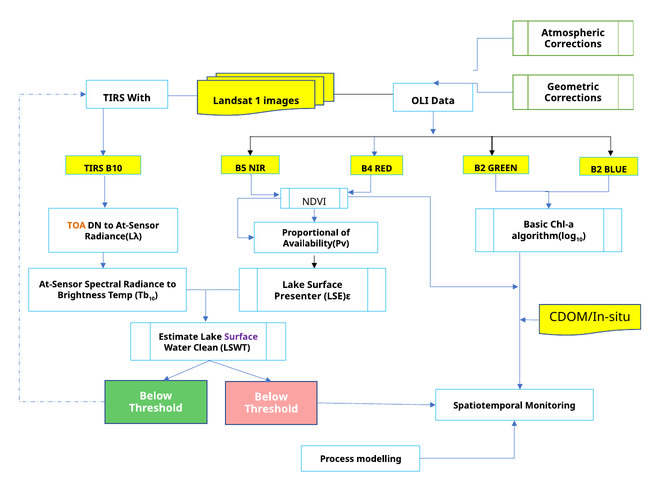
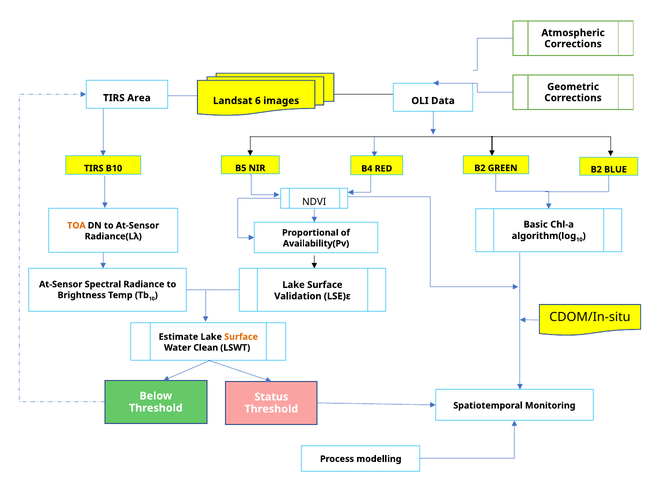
With: With -> Area (139, 98)
1: 1 -> 6 (258, 101)
Presenter: Presenter -> Validation (298, 296)
Surface colour: purple -> orange (241, 336)
Below: Below -> Status (271, 396)
